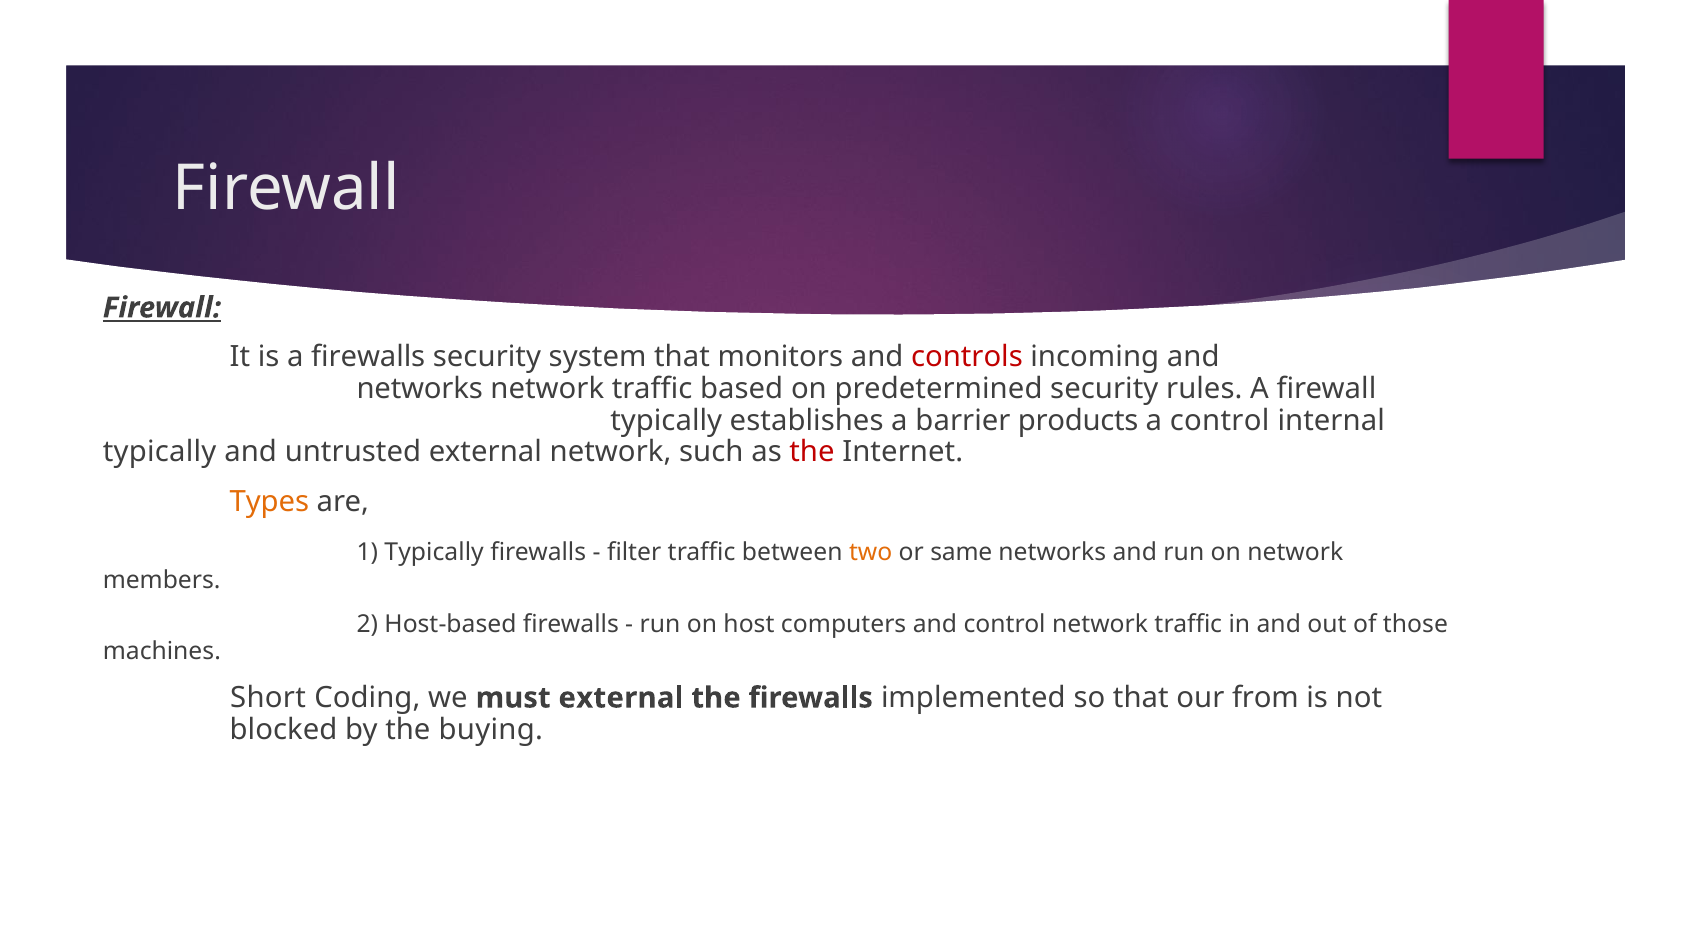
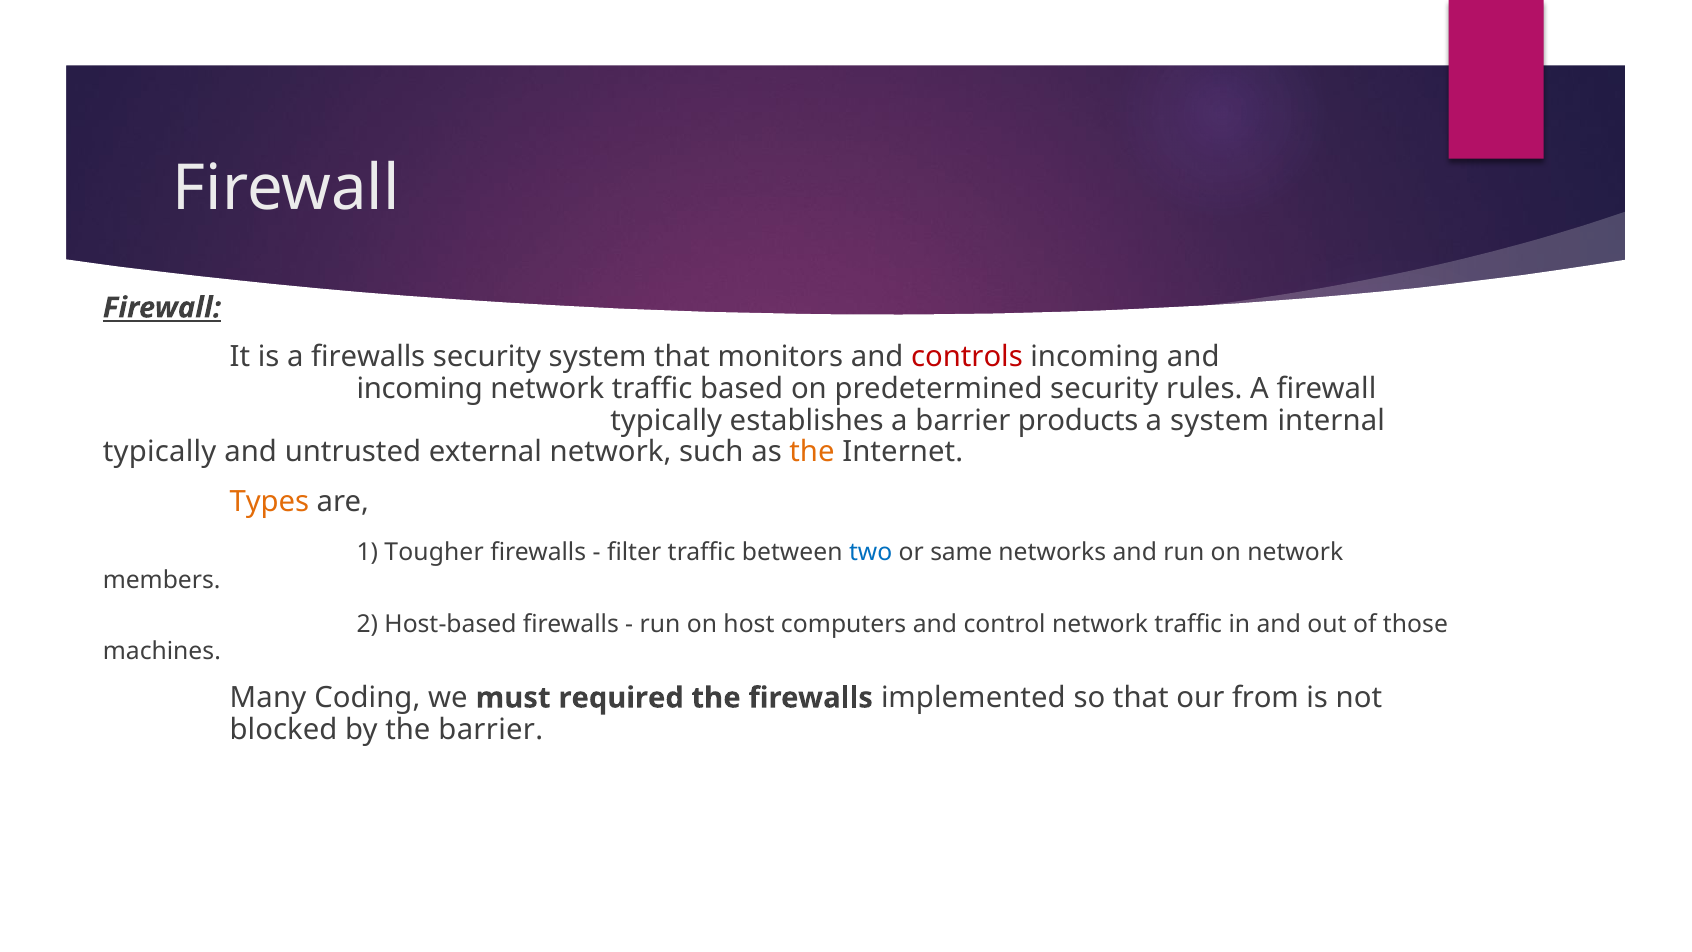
networks: networks -> incoming (420, 389)
a control: control -> system (1220, 420)
the colour: red -> orange (812, 452)
1 Typically: Typically -> Tougher (434, 552)
two colour: orange -> blue (871, 552)
Short: Short -> Many (268, 698)
must external: external -> required (621, 698)
the buying: buying -> barrier (491, 729)
